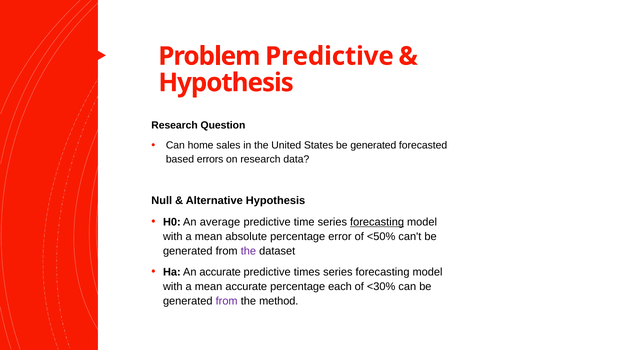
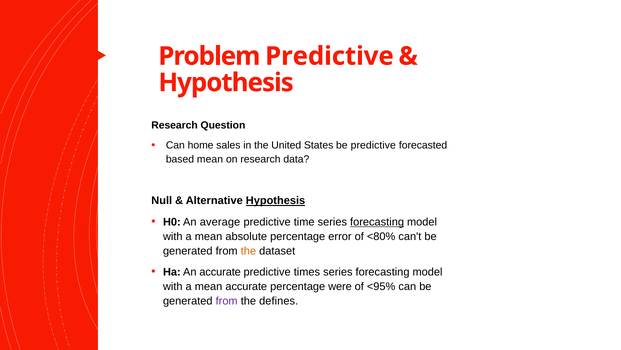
States be generated: generated -> predictive (373, 145)
based errors: errors -> mean (210, 159)
Hypothesis underline: none -> present (276, 200)
<50%: <50% -> <80% (381, 236)
the colour: purple -> orange (248, 251)
each: each -> were (340, 286)
<30%: <30% -> <95% (381, 286)
method: method -> defines (279, 301)
